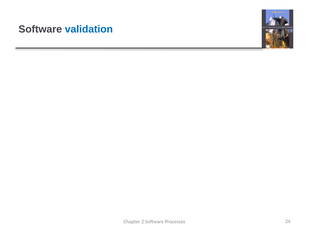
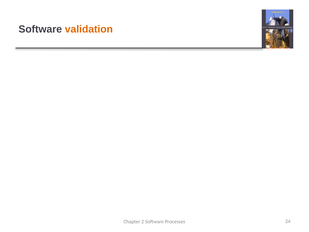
validation colour: blue -> orange (89, 29)
